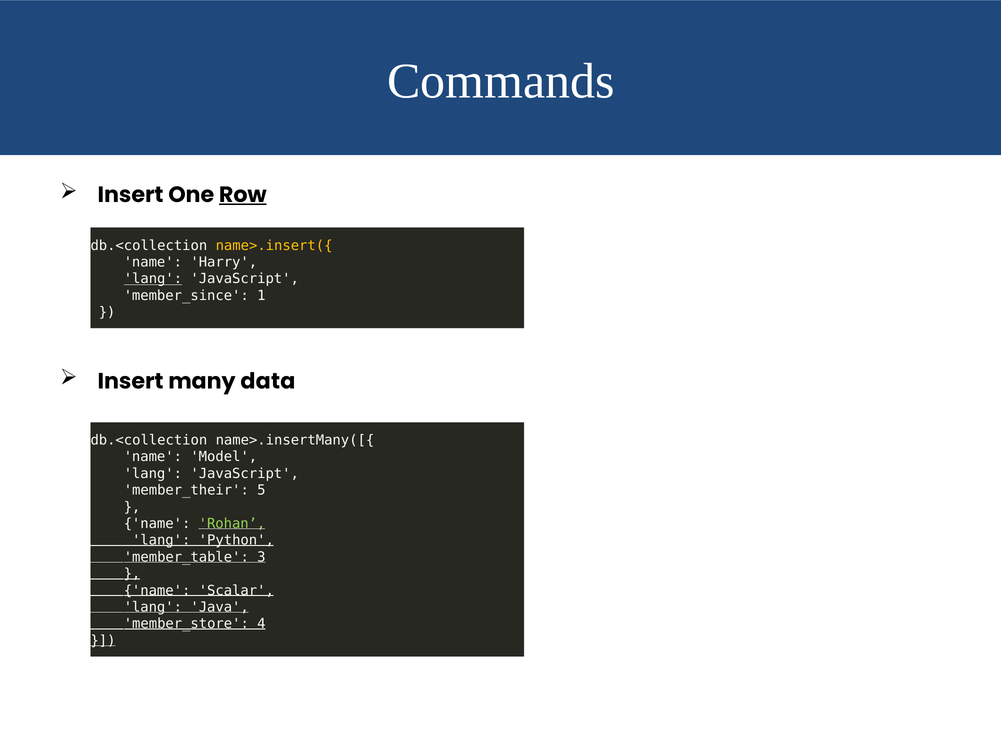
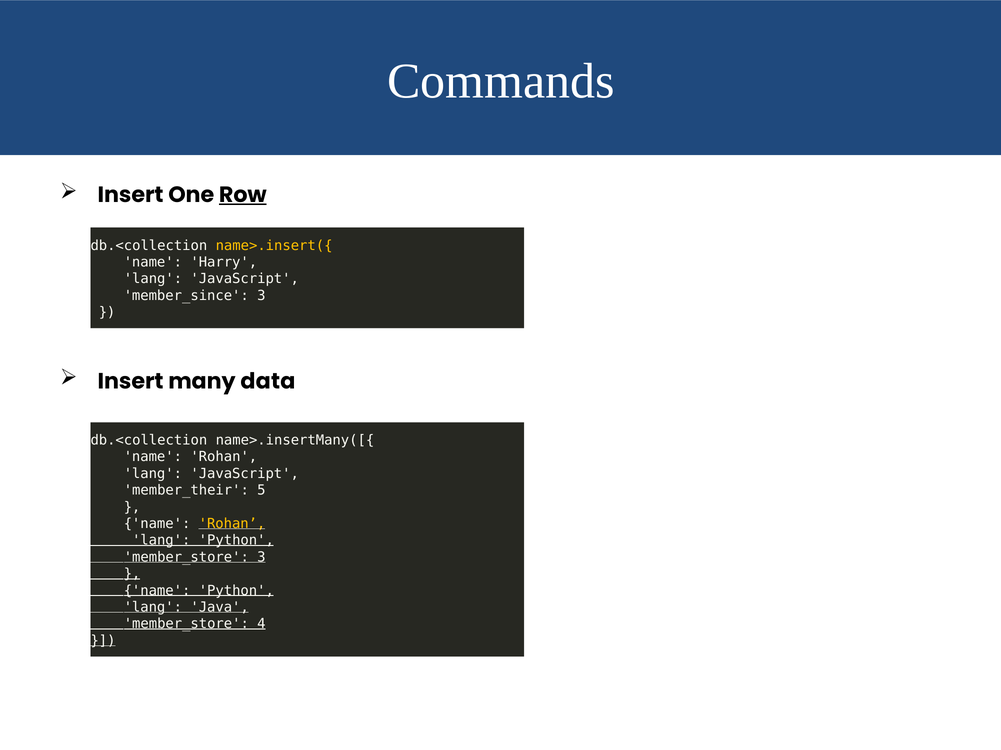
lang underline: present -> none (153, 279)
member_since 1: 1 -> 3 (261, 296)
Model: Model -> Rohan (224, 457)
Rohan colour: light green -> yellow (232, 524)
member_table: member_table -> member_store (186, 558)
name Scalar: Scalar -> Python (236, 591)
